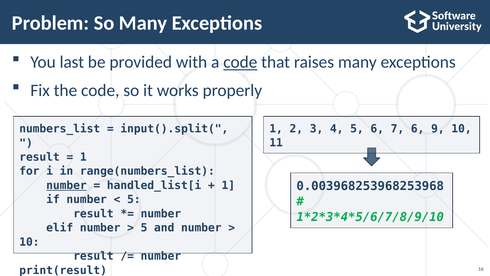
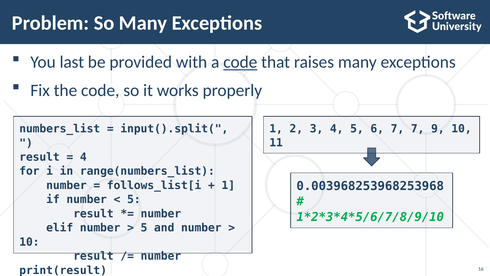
7 6: 6 -> 7 (418, 129)
1: 1 -> 4 (83, 157)
number underline: present -> none (66, 185)
handled_list[i: handled_list[i -> follows_list[i (154, 185)
